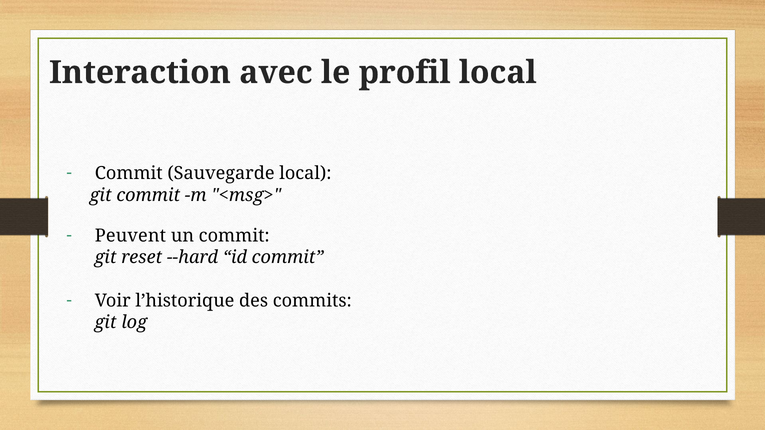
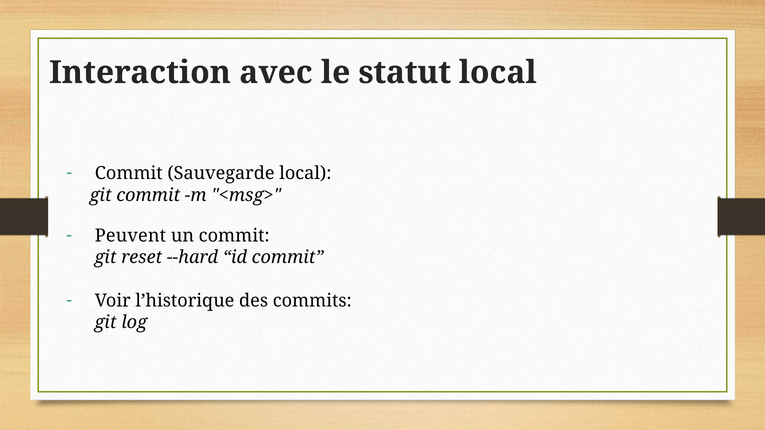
profil: profil -> statut (405, 73)
